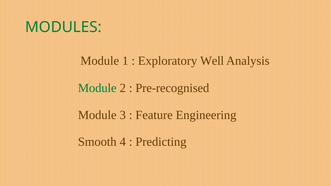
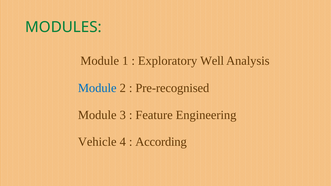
Module colour: green -> blue (97, 88)
Smooth: Smooth -> Vehicle (97, 142)
Predicting: Predicting -> According (161, 142)
